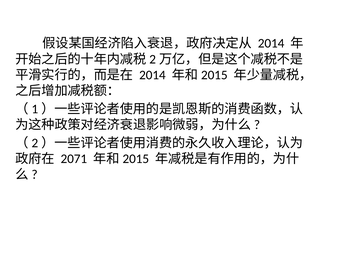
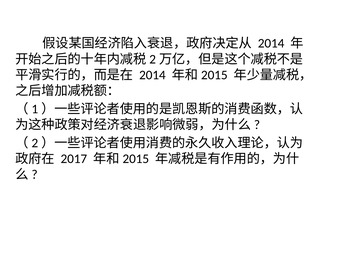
2071: 2071 -> 2017 (74, 159)
